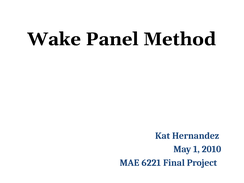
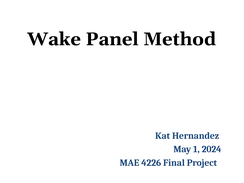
2010: 2010 -> 2024 (212, 149)
6221: 6221 -> 4226 (151, 163)
